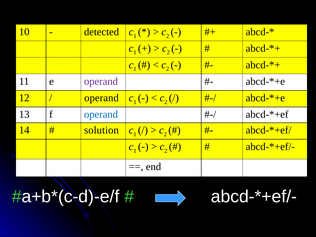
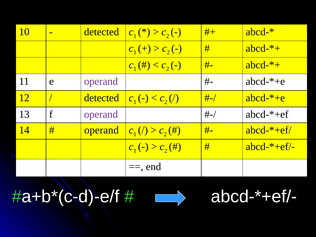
operand: operand -> detected (102, 98)
operand colour: blue -> purple (101, 114)
solution: solution -> operand (101, 130)
